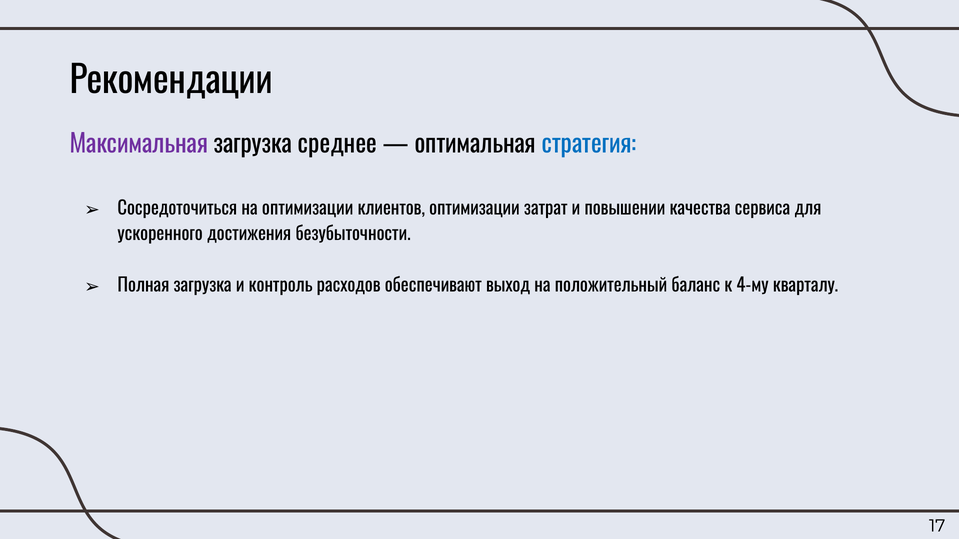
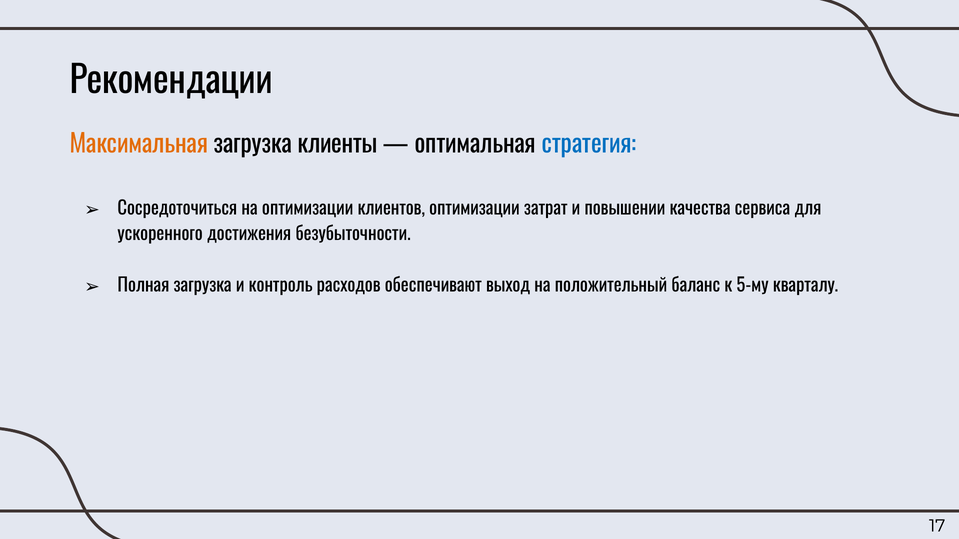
Максимальная colour: purple -> orange (139, 145)
среднее: среднее -> клиенты (338, 145)
4-му: 4-му -> 5-му (753, 286)
